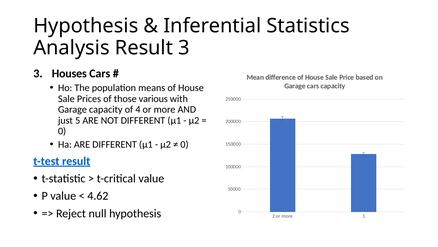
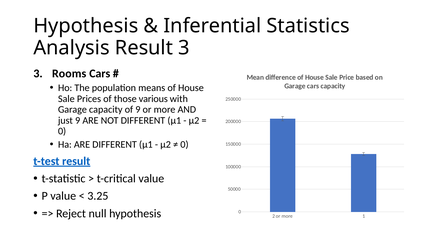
Houses: Houses -> Rooms (69, 74)
of 4: 4 -> 9 (138, 109)
just 5: 5 -> 9 (78, 120)
4.62: 4.62 -> 3.25 (98, 195)
